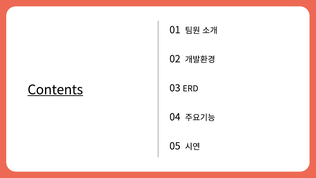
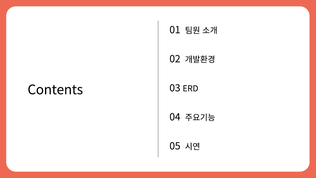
Contents underline: present -> none (55, 90)
